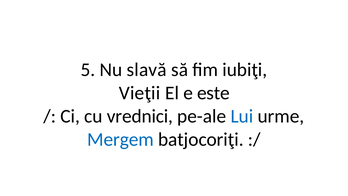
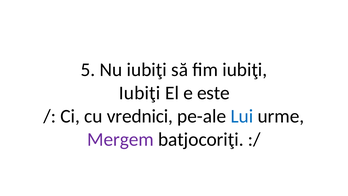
Nu slavă: slavă -> iubiţi (147, 70)
Vieţii: Vieţii -> Iubiţi (140, 93)
Mergem colour: blue -> purple (121, 139)
